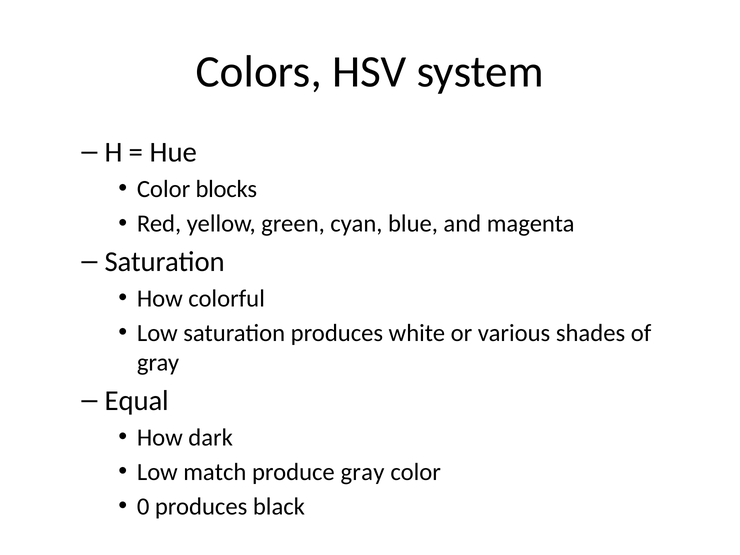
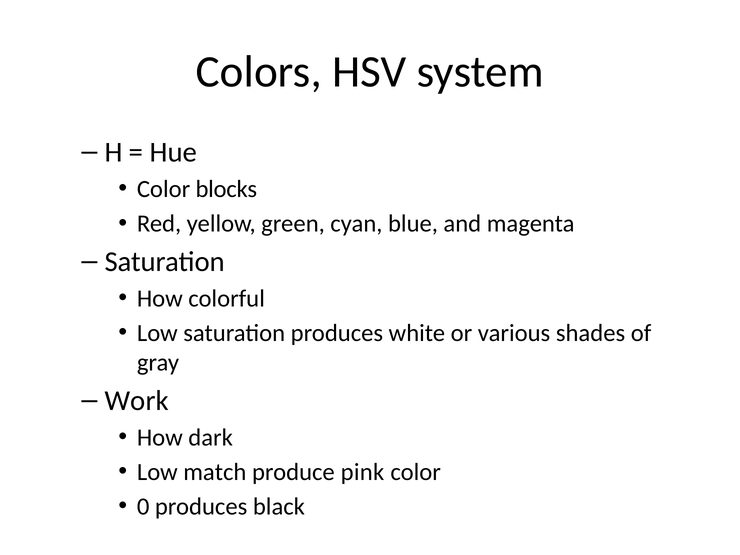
Equal: Equal -> Work (137, 401)
produce gray: gray -> pink (362, 472)
